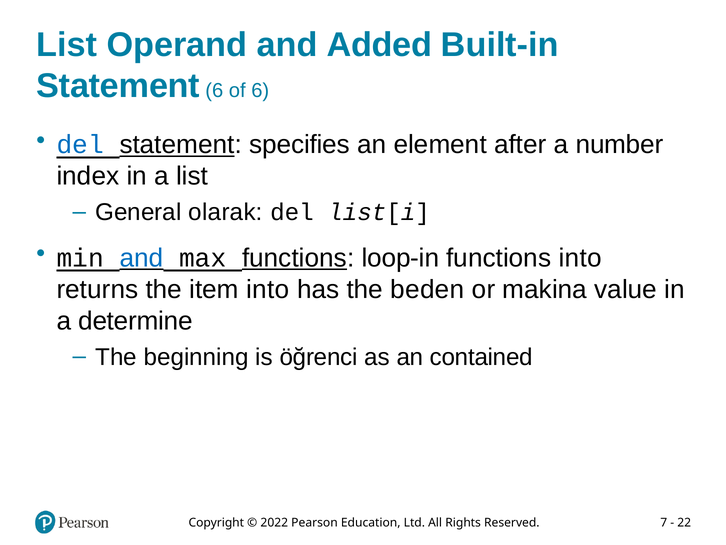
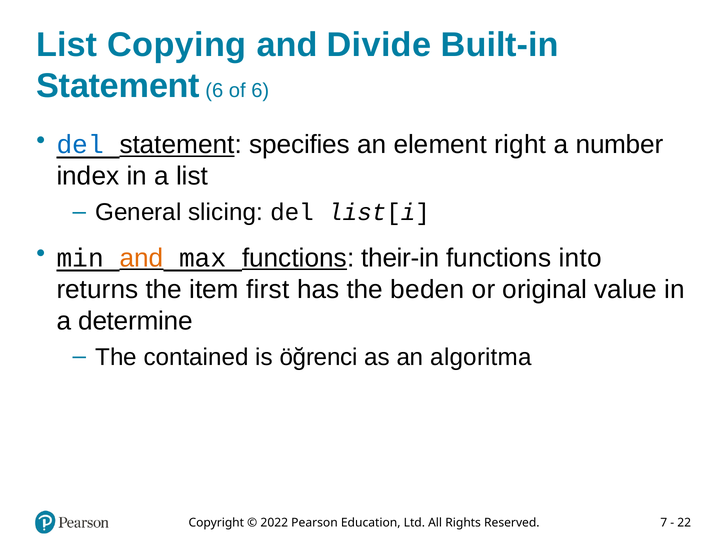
Operand: Operand -> Copying (177, 45)
Added: Added -> Divide (379, 45)
after: after -> right (520, 145)
olarak: olarak -> slicing (226, 212)
and colour: blue -> orange (141, 258)
loop-in: loop-in -> their-in (400, 258)
item into: into -> first (268, 289)
makina: makina -> original (545, 289)
beginning: beginning -> contained (196, 357)
contained: contained -> algoritma (481, 357)
